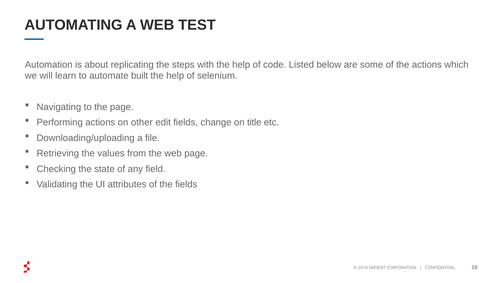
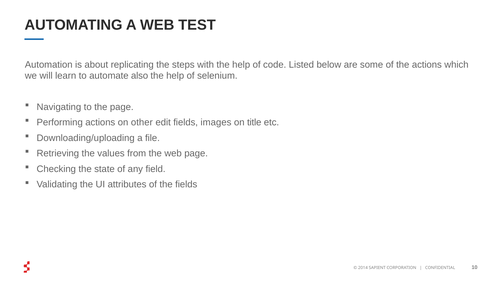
built: built -> also (140, 76)
change: change -> images (216, 122)
